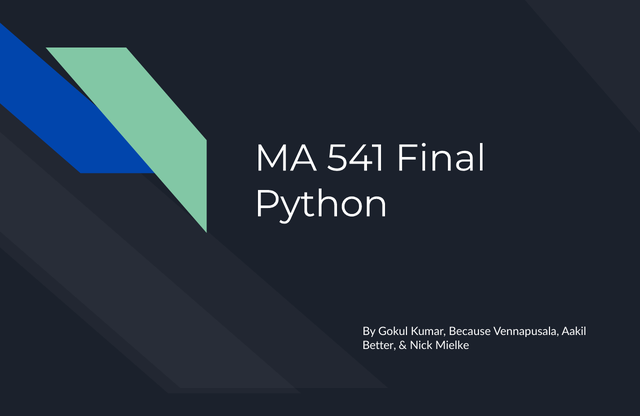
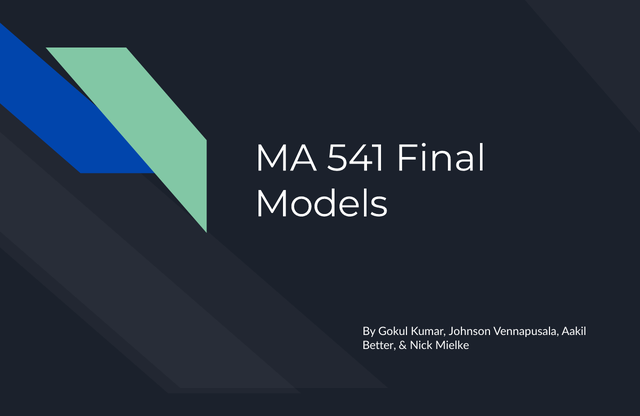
Python: Python -> Models (321, 204)
Because: Because -> Johnson (470, 332)
